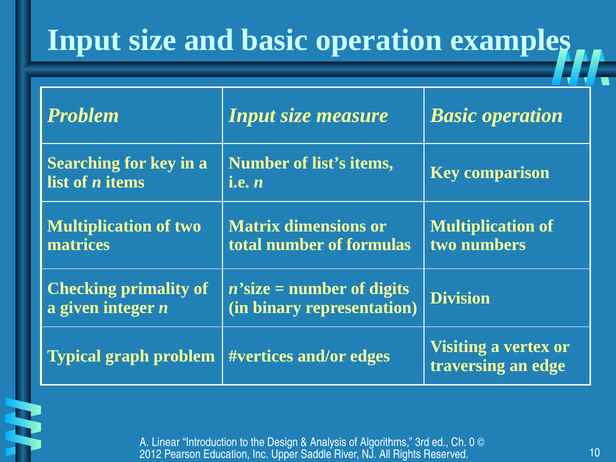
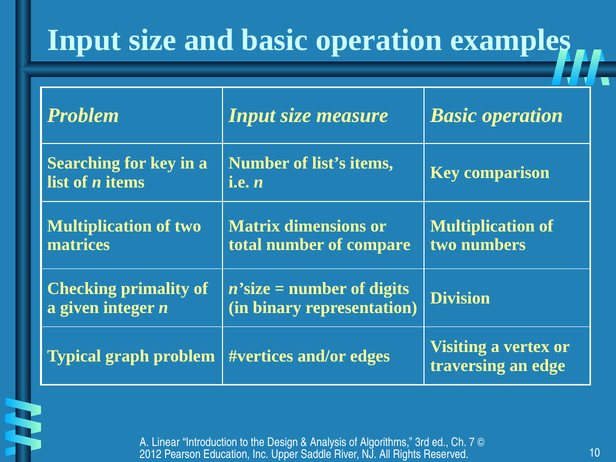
formulas: formulas -> compare (379, 245)
0: 0 -> 7 (472, 442)
